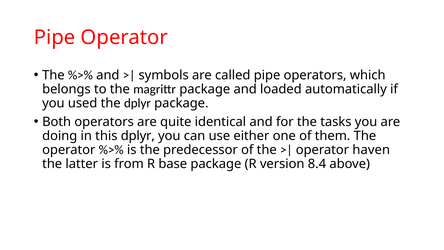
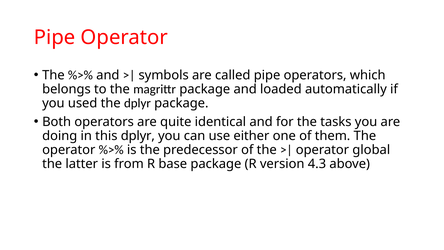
haven: haven -> global (371, 150)
8.4: 8.4 -> 4.3 (317, 164)
